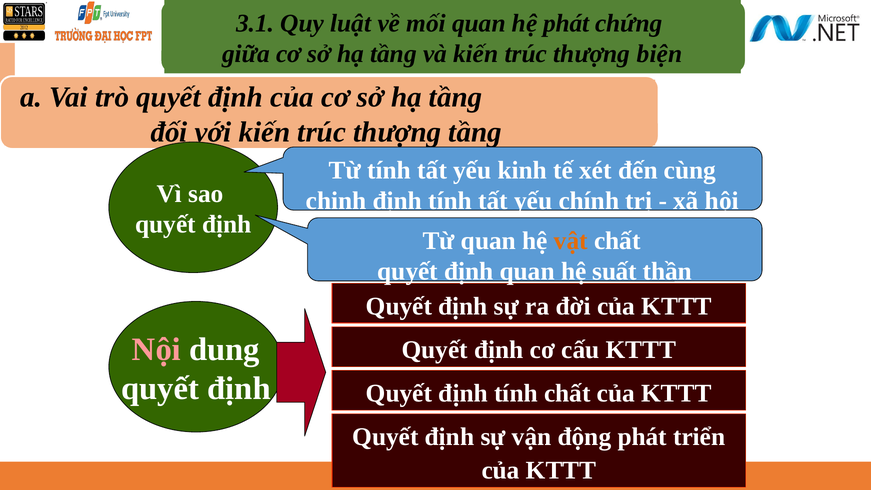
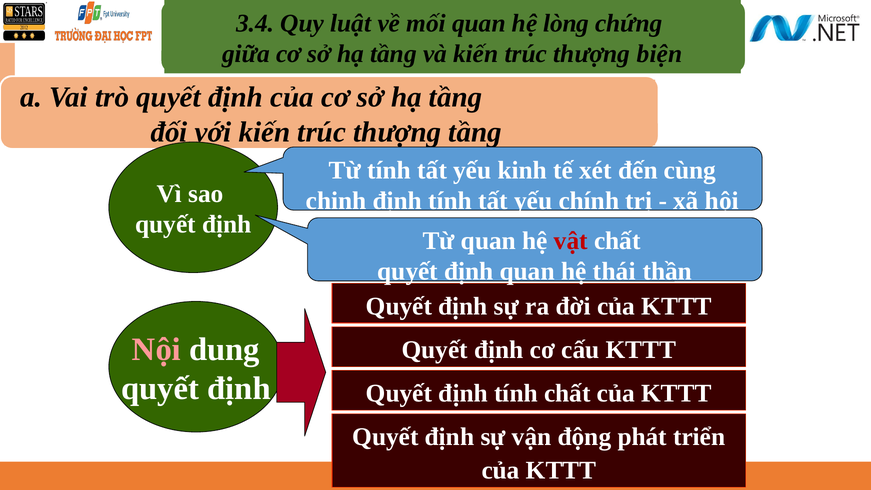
3.1: 3.1 -> 3.4 (255, 23)
hệ phát: phát -> lòng (566, 23)
vật colour: orange -> red (571, 241)
suất: suất -> thái (614, 272)
